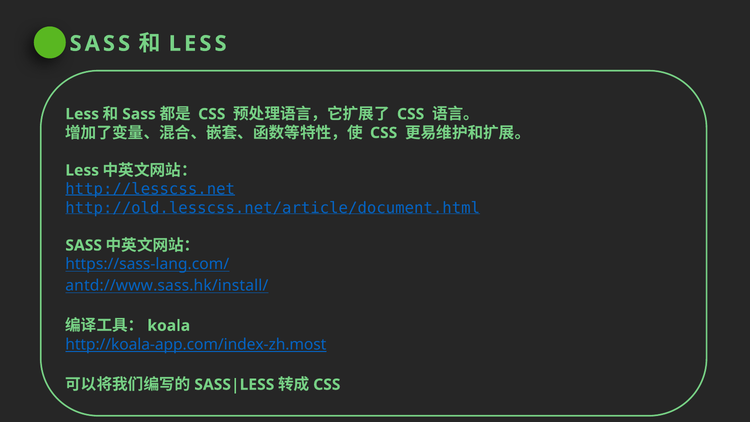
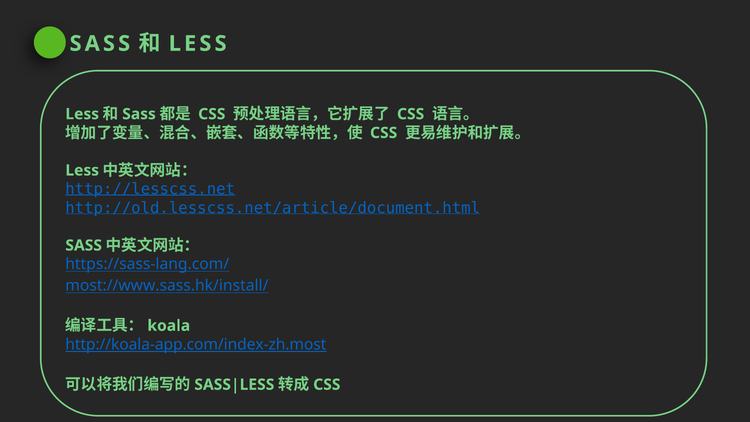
antd://www.sass.hk/install/: antd://www.sass.hk/install/ -> most://www.sass.hk/install/ (167, 285)
